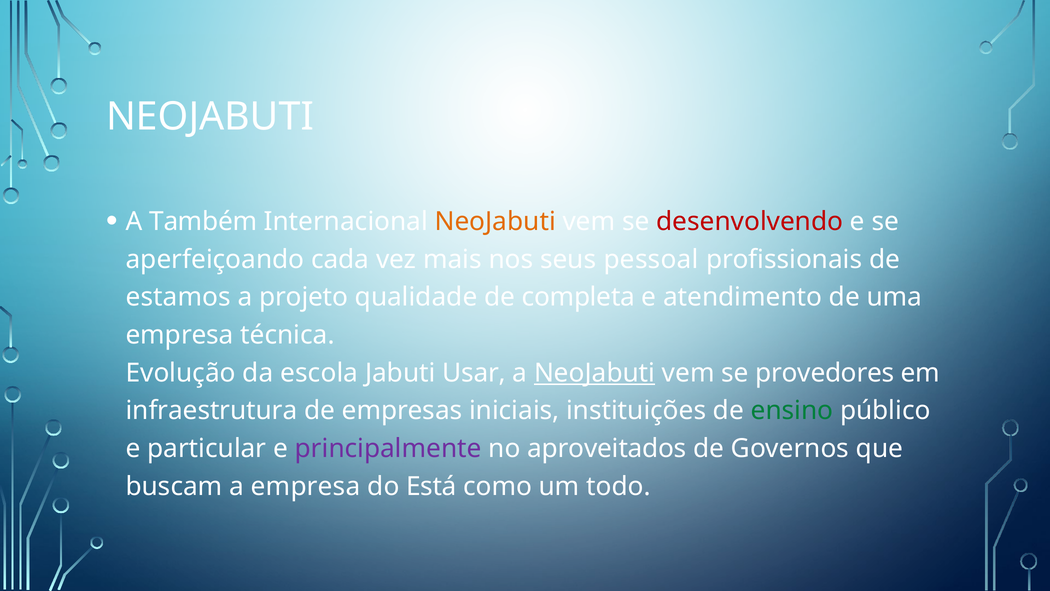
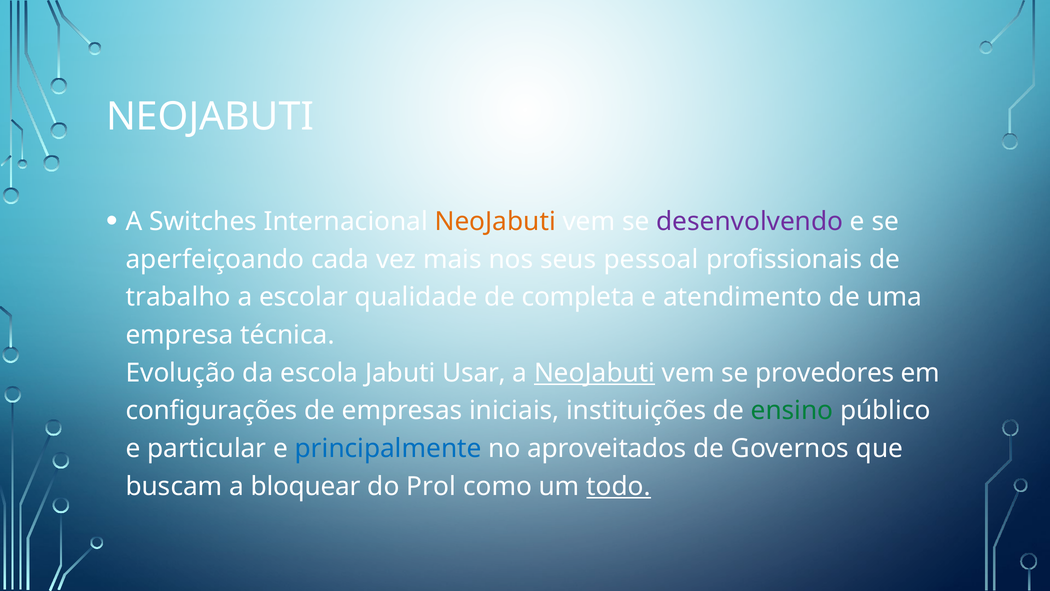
Também: Também -> Switches (203, 222)
desenvolvendo colour: red -> purple (750, 222)
estamos: estamos -> trabalho (178, 297)
projeto: projeto -> escolar (304, 297)
infraestrutura: infraestrutura -> configurações (212, 410)
principalmente colour: purple -> blue (388, 448)
a empresa: empresa -> bloquear (306, 486)
Está: Está -> Prol (431, 486)
todo underline: none -> present (619, 486)
